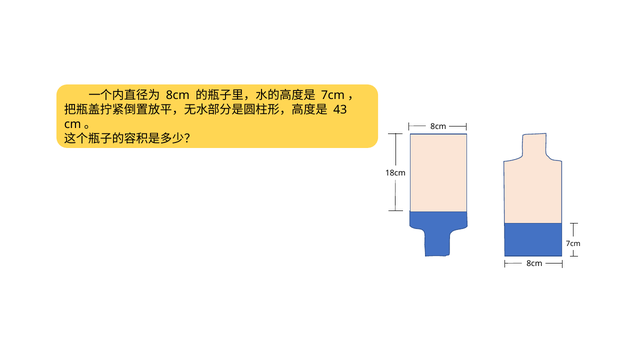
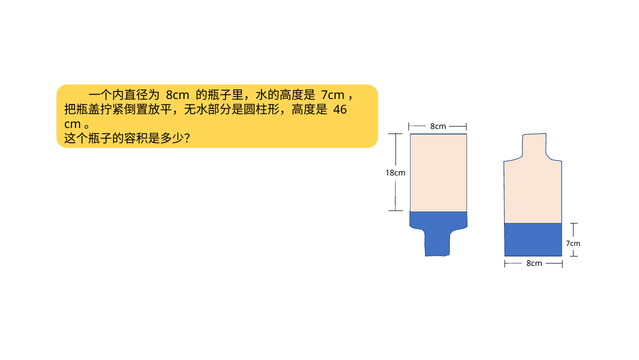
43: 43 -> 46 (340, 110)
